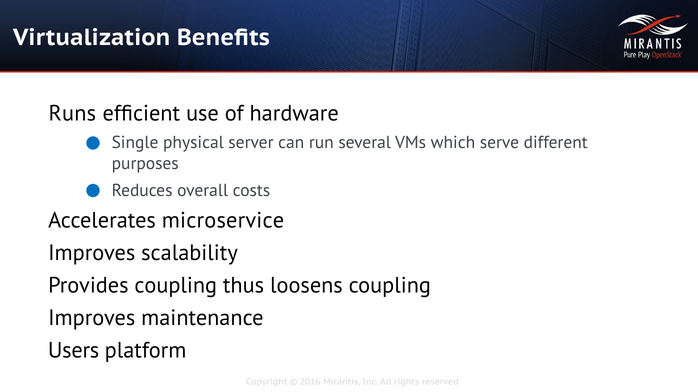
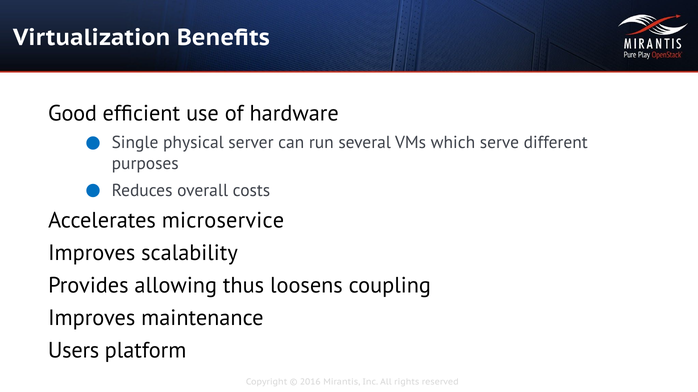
Runs: Runs -> Good (73, 114)
Provides coupling: coupling -> allowing (176, 286)
